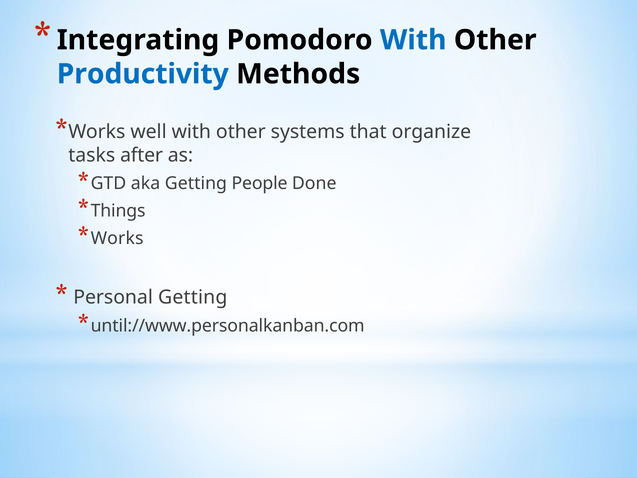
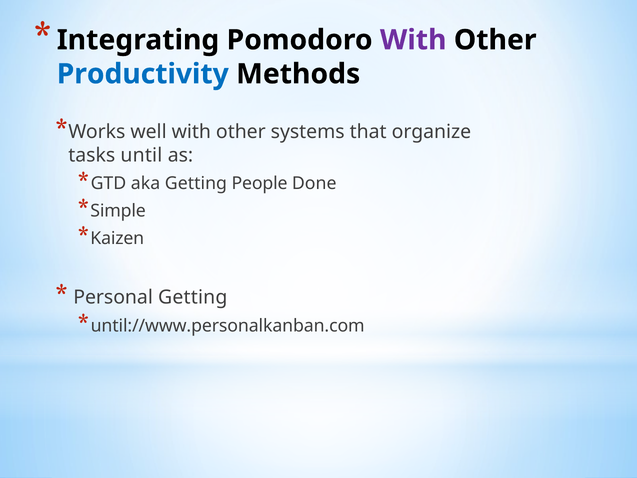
With colour: blue -> purple (413, 40)
after: after -> until (141, 155)
Things: Things -> Simple (118, 211)
Works: Works -> Kaizen (117, 238)
